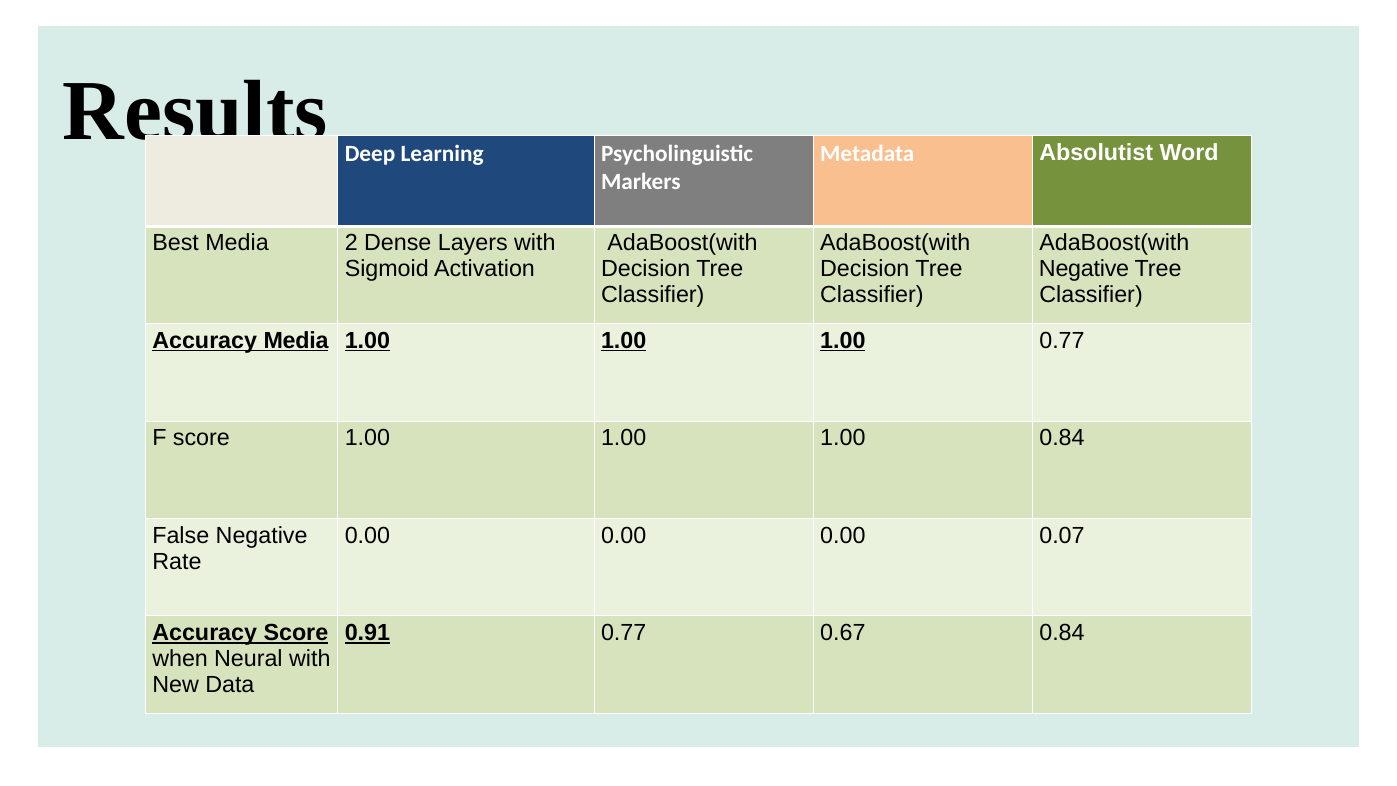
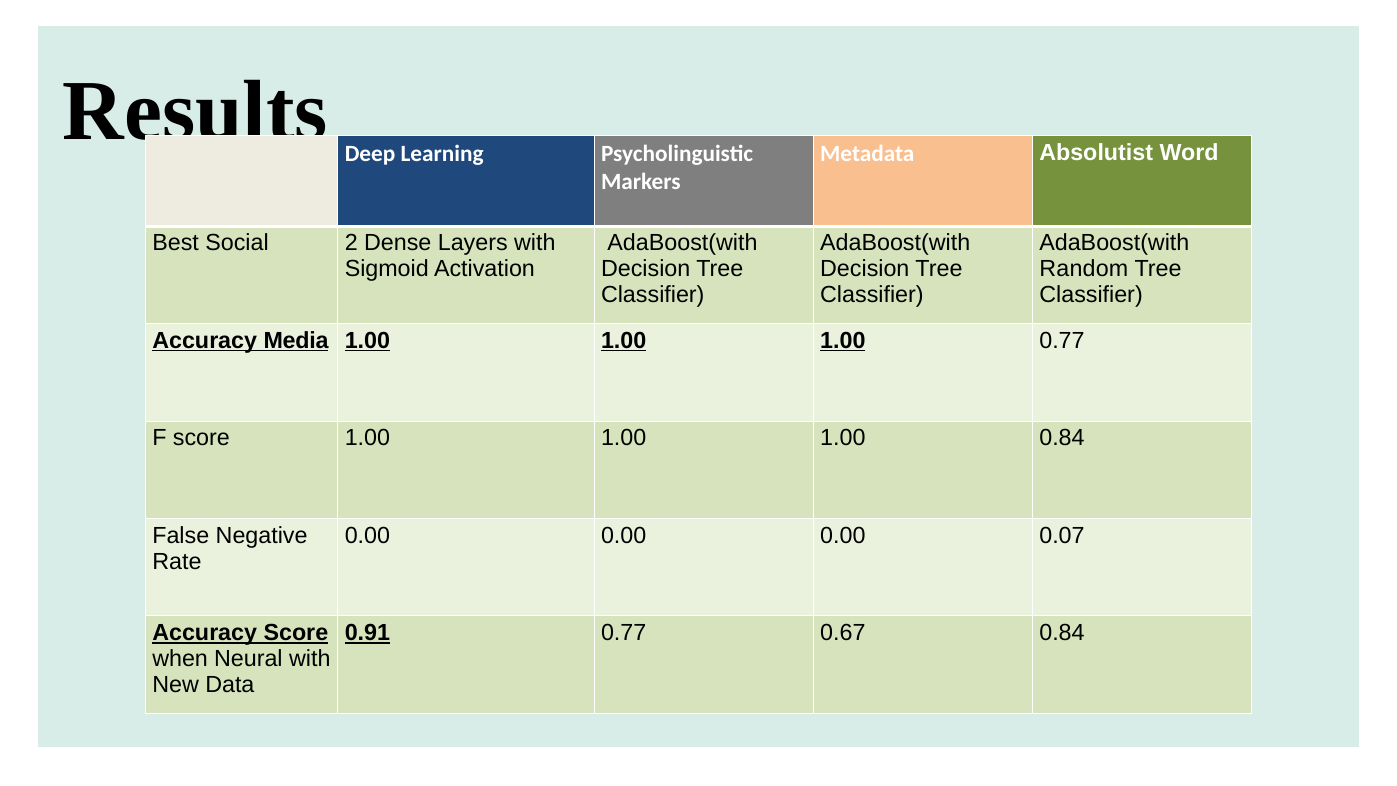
Best Media: Media -> Social (237, 243)
Negative: Negative -> Random (1084, 269)
